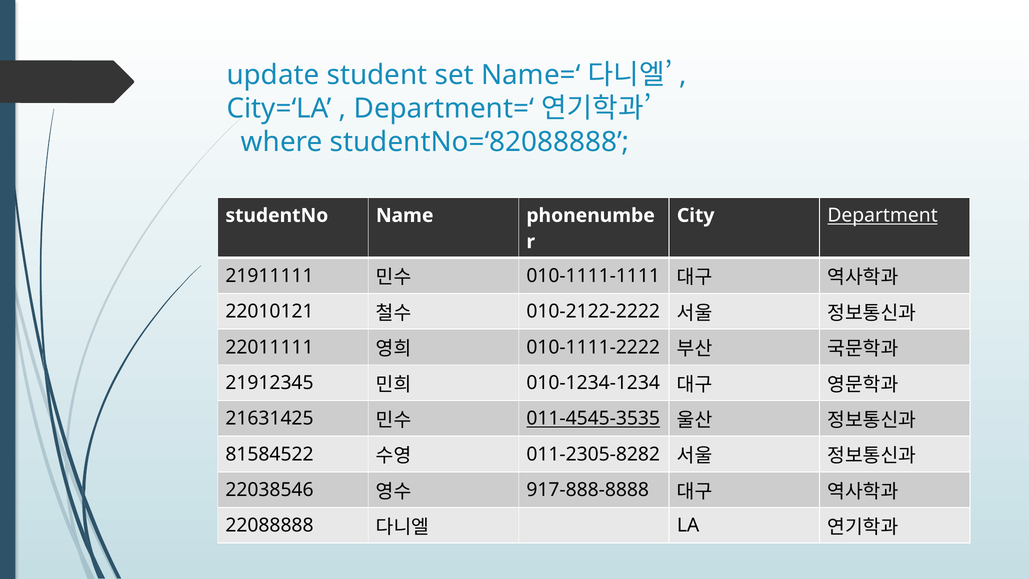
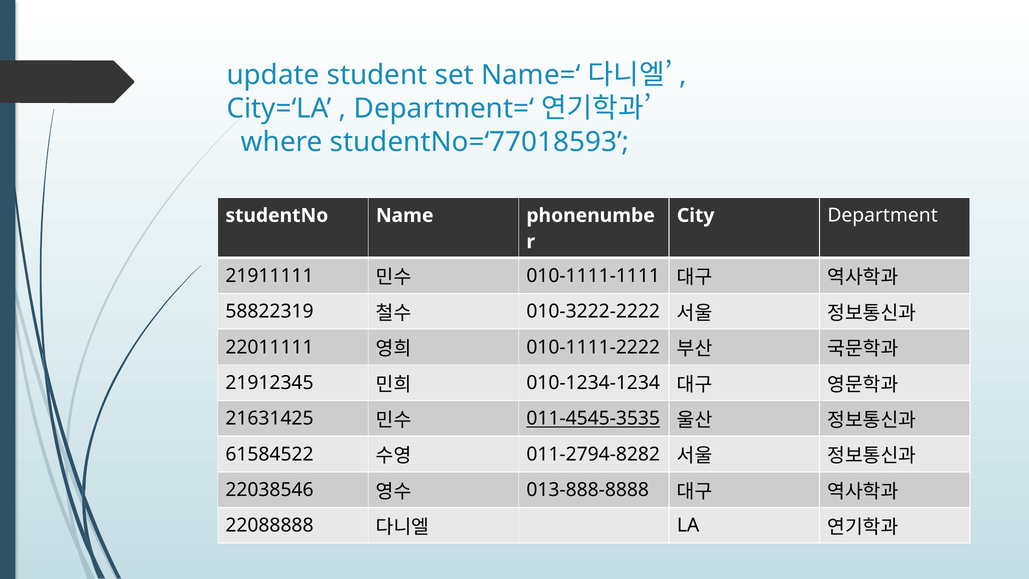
studentNo=‘82088888: studentNo=‘82088888 -> studentNo=‘77018593 (480, 142)
Department underline: present -> none (883, 215)
22010121: 22010121 -> 58822319 (270, 311)
010-2122-2222: 010-2122-2222 -> 010-3222-2222 (593, 311)
81584522: 81584522 -> 61584522 (270, 454)
011-2305-8282: 011-2305-8282 -> 011-2794-8282 (593, 454)
917-888-8888: 917-888-8888 -> 013-888-8888 (588, 490)
